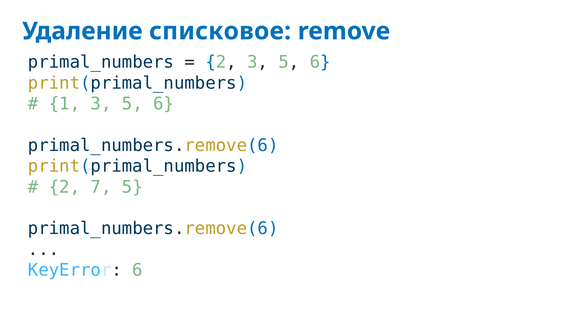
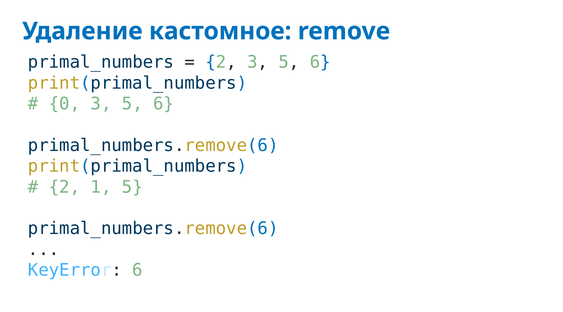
списковое: списковое -> кастомное (220, 31)
1: 1 -> 0 (64, 104)
7: 7 -> 1 (101, 187)
